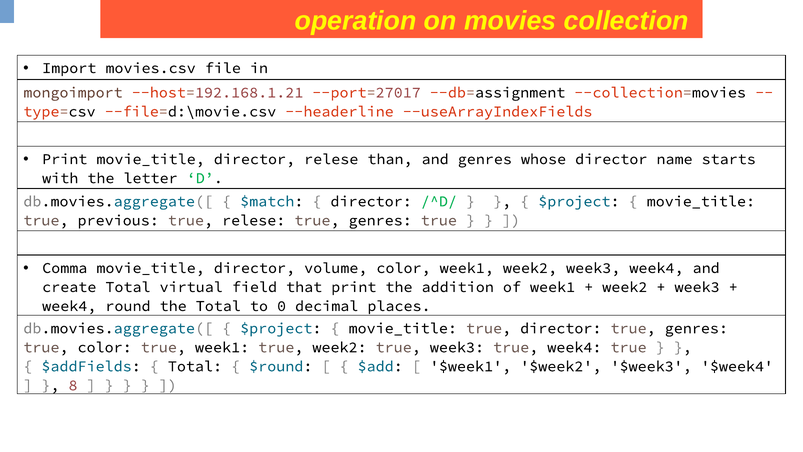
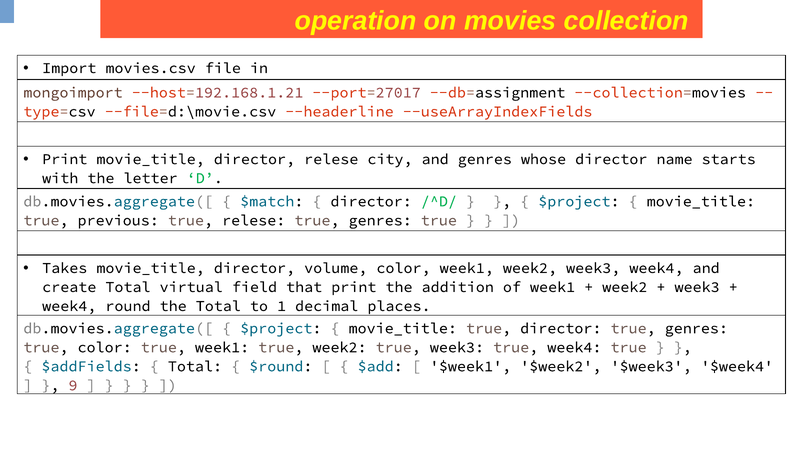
than: than -> city (390, 159)
Comma: Comma -> Takes (65, 268)
0: 0 -> 1 (282, 306)
8: 8 -> 9 (73, 385)
